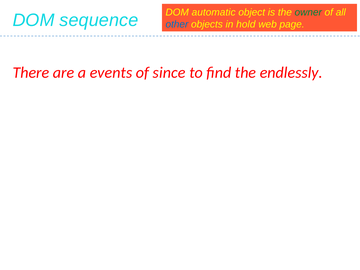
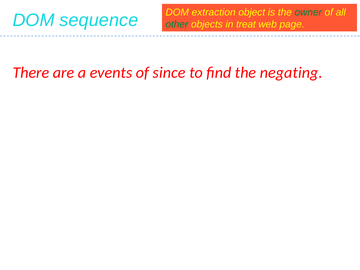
automatic: automatic -> extraction (214, 12)
other colour: blue -> green (177, 24)
hold: hold -> treat (246, 24)
endlessly: endlessly -> negating (291, 72)
